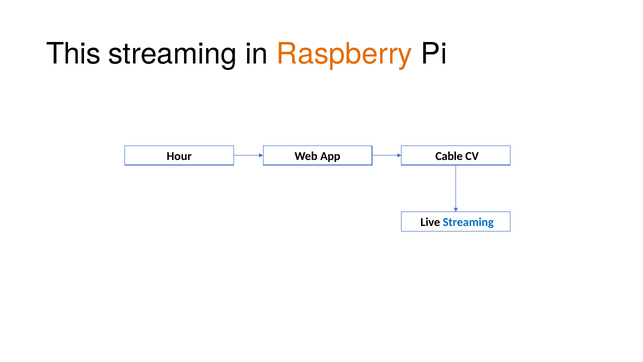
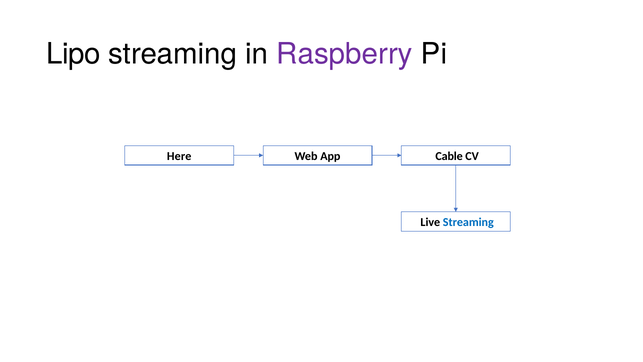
This: This -> Lipo (73, 54)
Raspberry colour: orange -> purple (345, 54)
Hour: Hour -> Here (179, 156)
